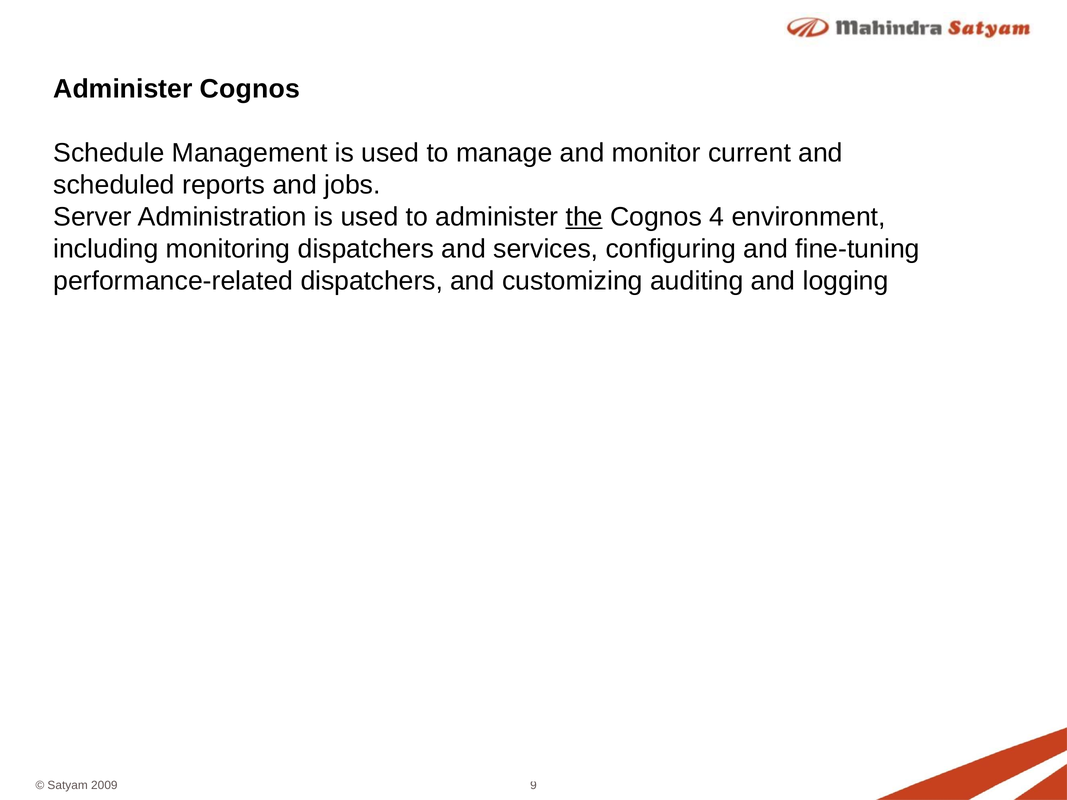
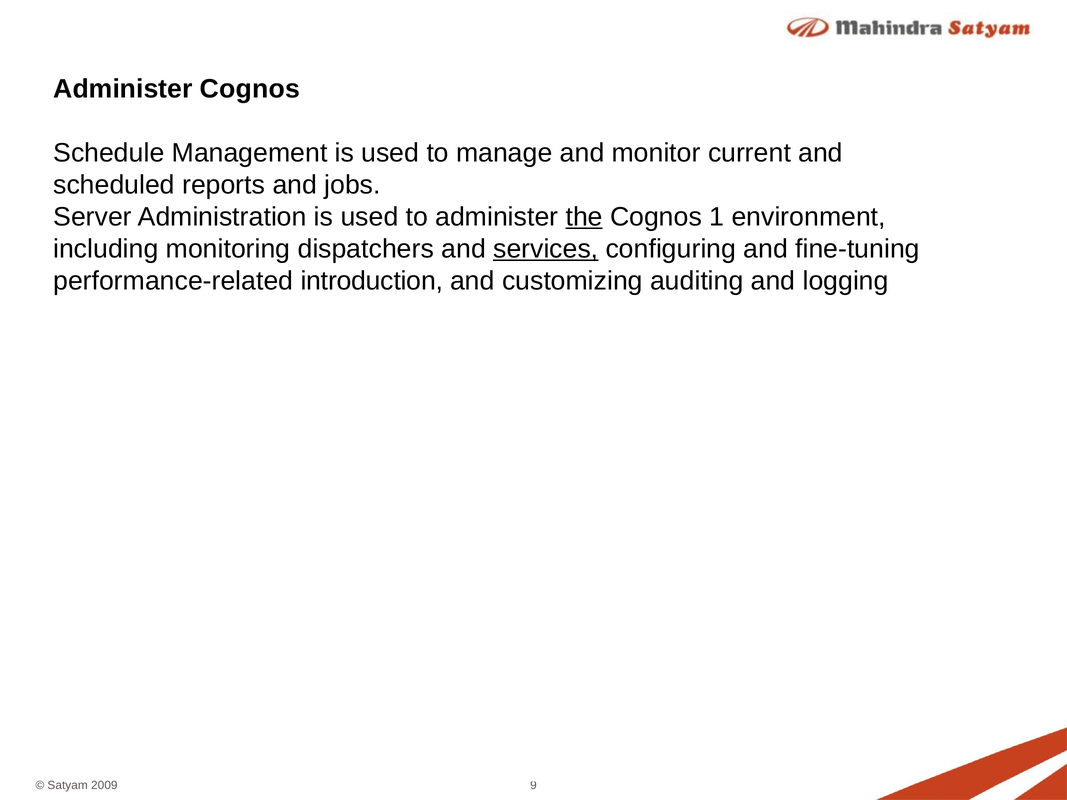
4: 4 -> 1 (717, 217)
services underline: none -> present (546, 249)
performance-related dispatchers: dispatchers -> introduction (372, 281)
